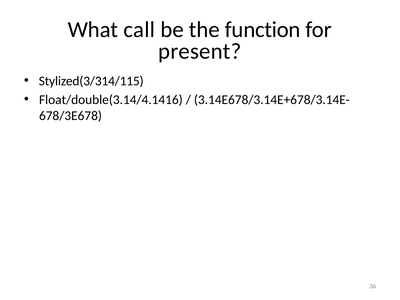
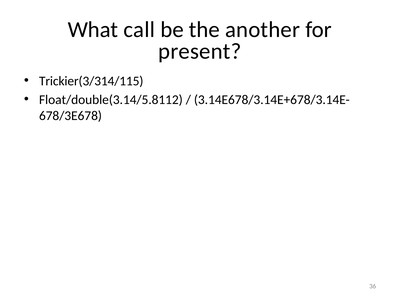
function: function -> another (263, 29)
Stylized(3/314/115: Stylized(3/314/115 -> Trickier(3/314/115 (91, 81)
Float/double(3.14/4.1416: Float/double(3.14/4.1416 -> Float/double(3.14/5.8112 (111, 100)
